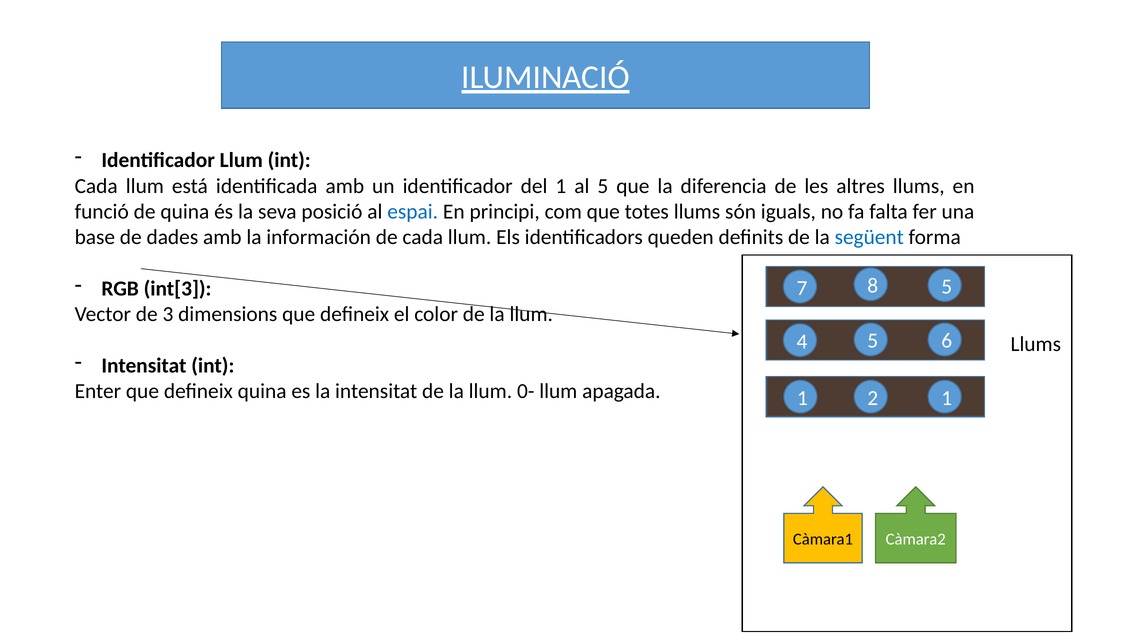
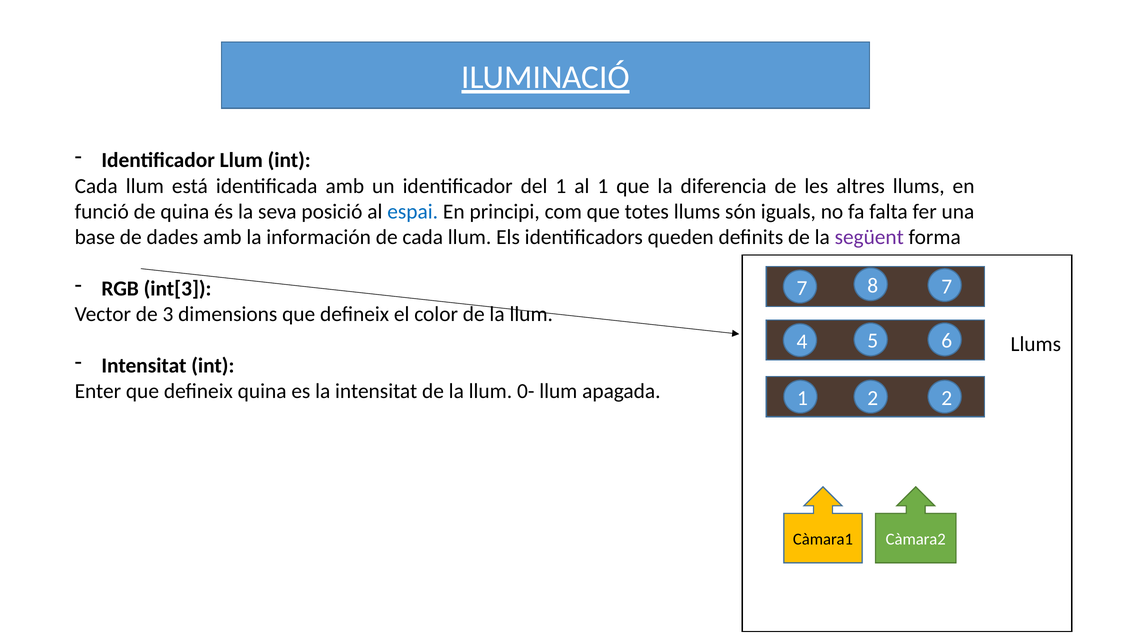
al 5: 5 -> 1 (603, 186)
següent colour: blue -> purple (869, 237)
8 5: 5 -> 7 (947, 286)
2 1: 1 -> 2 (947, 398)
